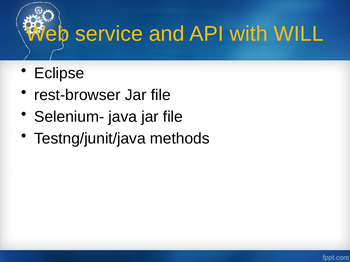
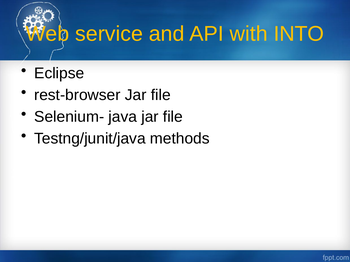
WILL: WILL -> INTO (299, 34)
